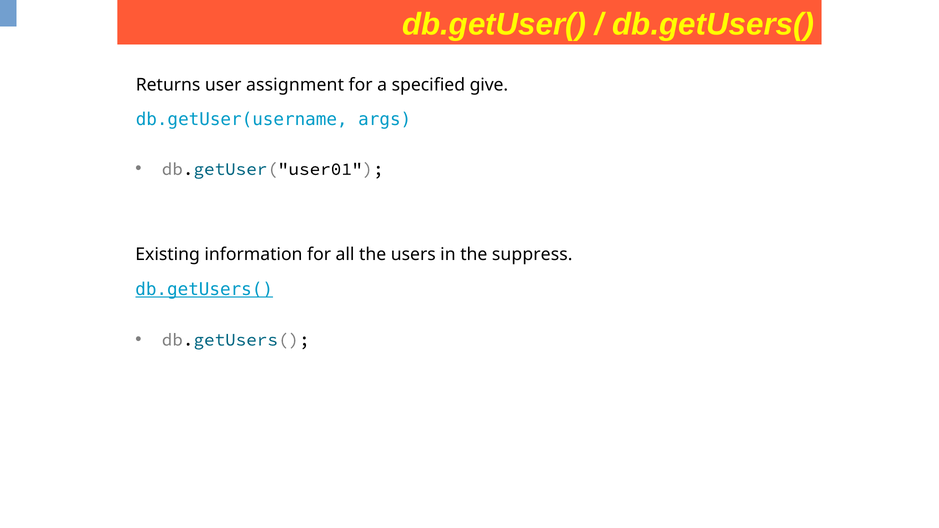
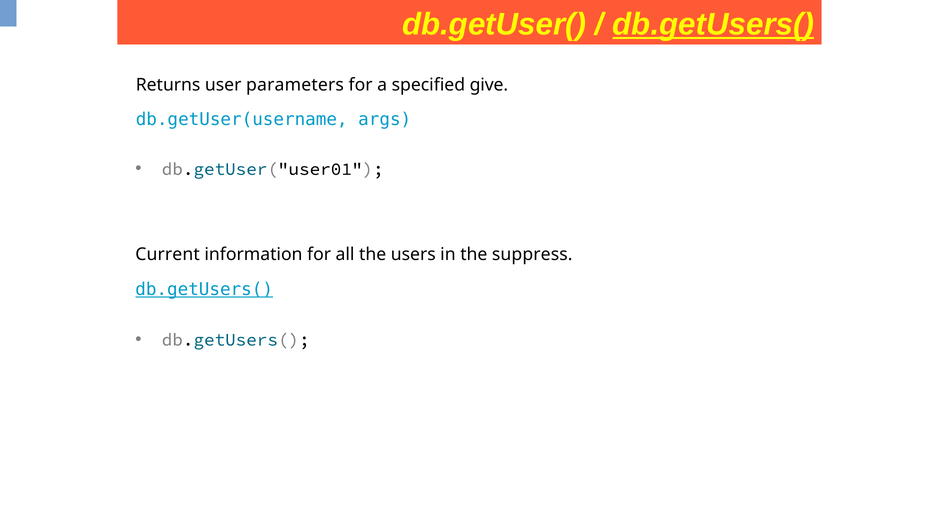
db.getUsers( underline: none -> present (713, 24)
assignment: assignment -> parameters (295, 85)
Existing: Existing -> Current (168, 255)
